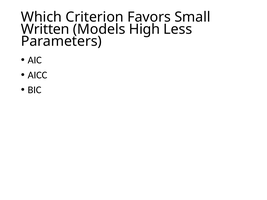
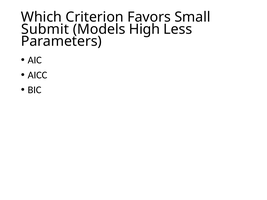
Written: Written -> Submit (45, 29)
